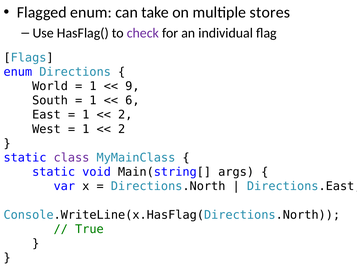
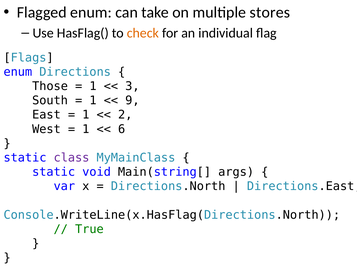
check colour: purple -> orange (143, 33)
World: World -> Those (50, 86)
9: 9 -> 3 (132, 86)
6: 6 -> 9 (132, 100)
2: 2 -> 6 (122, 129)
